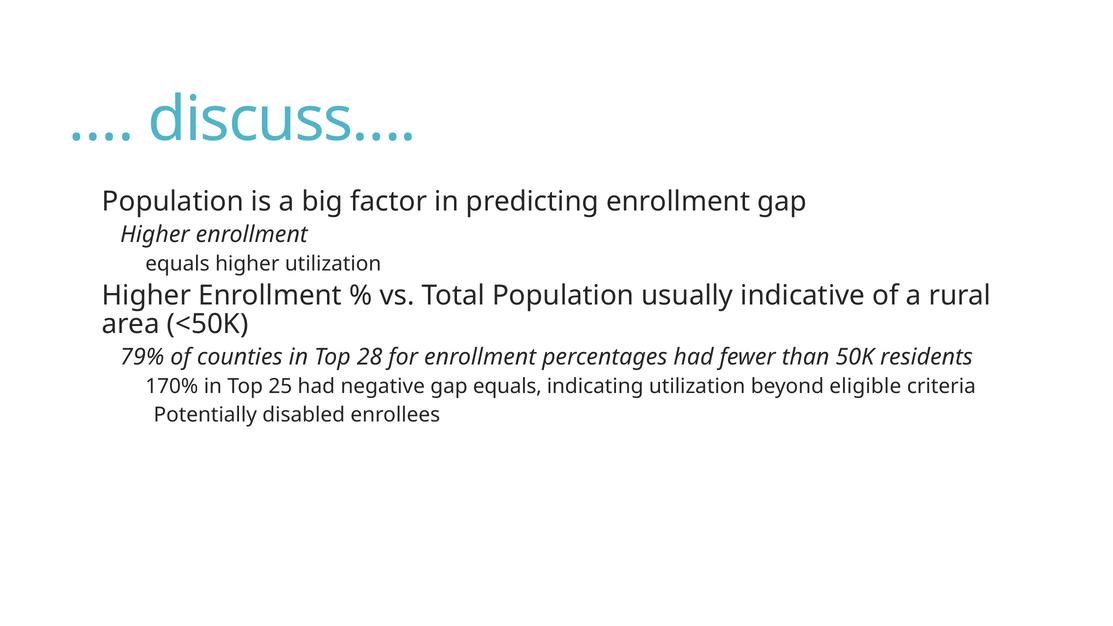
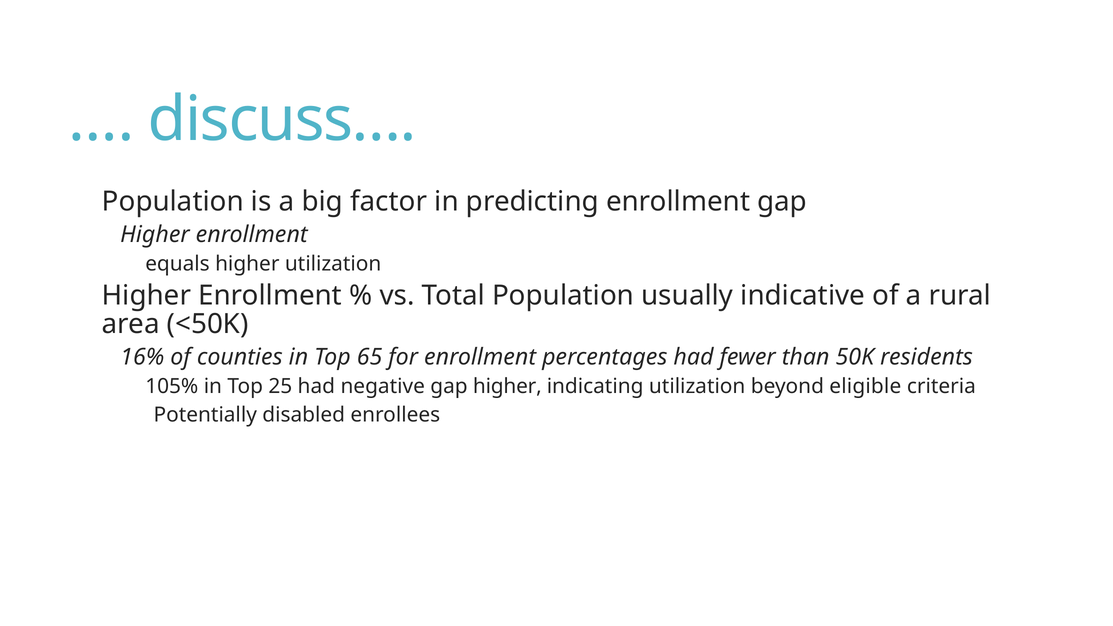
79%: 79% -> 16% (142, 357)
28: 28 -> 65 (370, 357)
170%: 170% -> 105% (172, 387)
negative gap equals: equals -> higher (507, 387)
